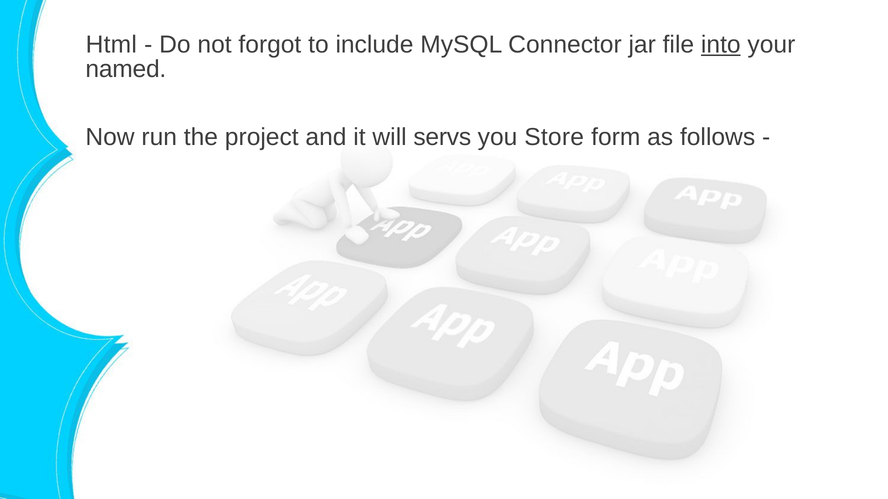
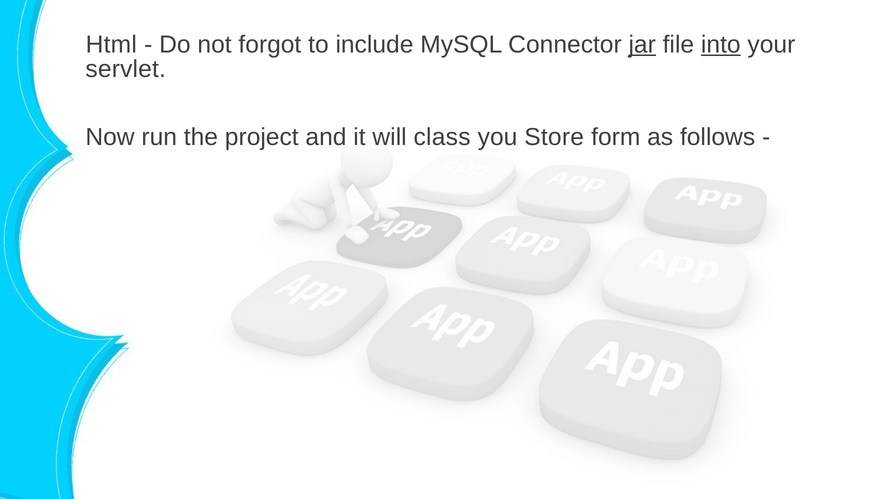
jar underline: none -> present (642, 45)
named: named -> servlet (126, 69)
servs: servs -> class (442, 137)
